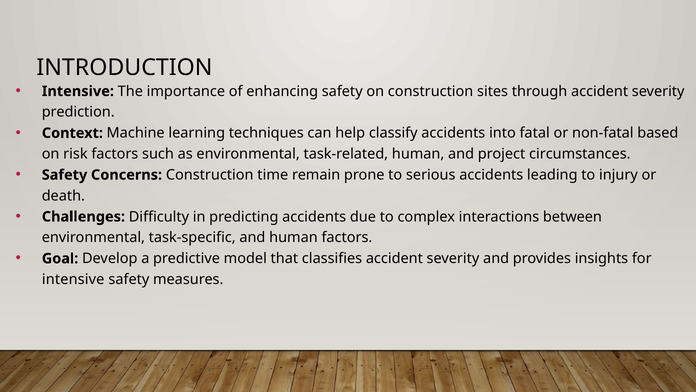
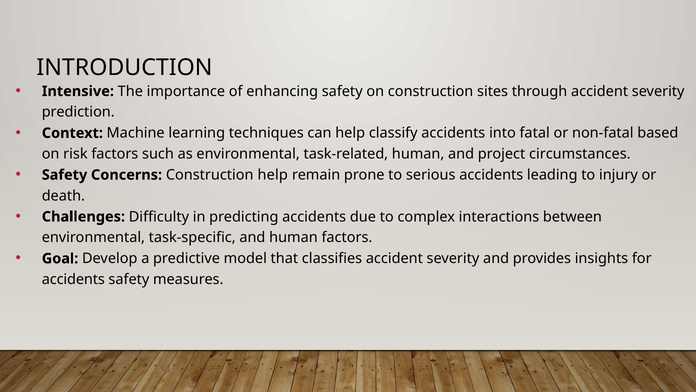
Construction time: time -> help (273, 175)
intensive: intensive -> accidents (73, 279)
